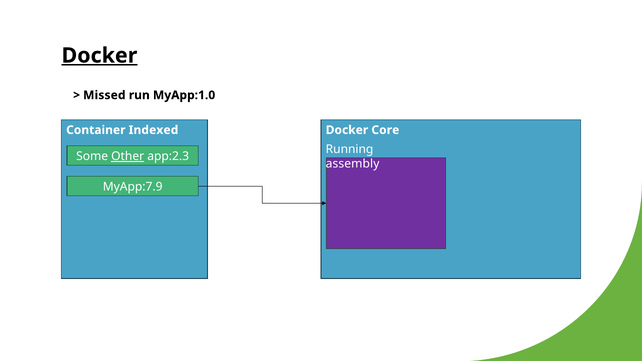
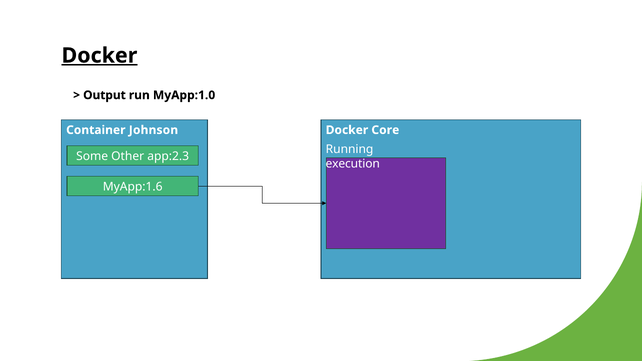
Missed: Missed -> Output (104, 95)
Indexed: Indexed -> Johnson (153, 130)
Other underline: present -> none (128, 156)
assembly: assembly -> execution (353, 164)
MyApp:7.9: MyApp:7.9 -> MyApp:1.6 (133, 187)
